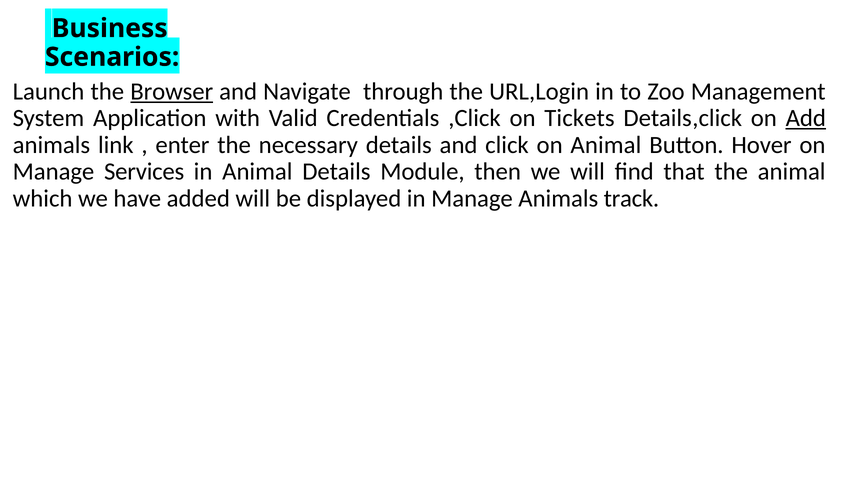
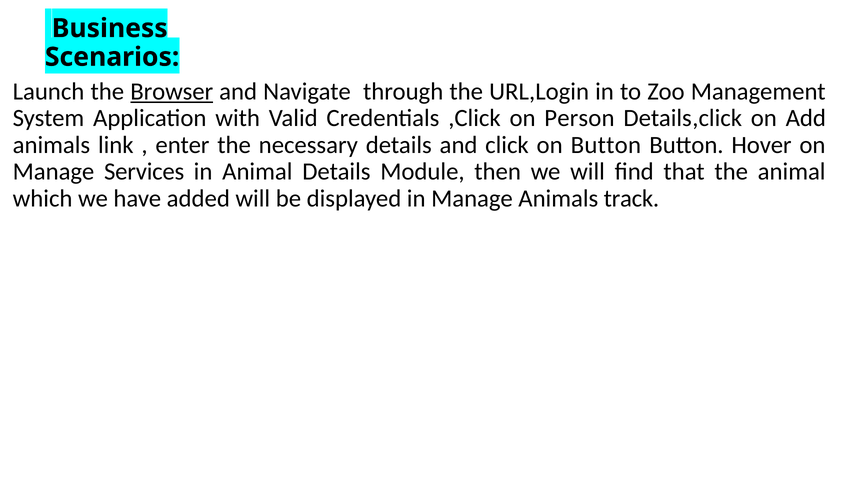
Tickets: Tickets -> Person (579, 118)
Add underline: present -> none (806, 118)
on Animal: Animal -> Button (606, 145)
